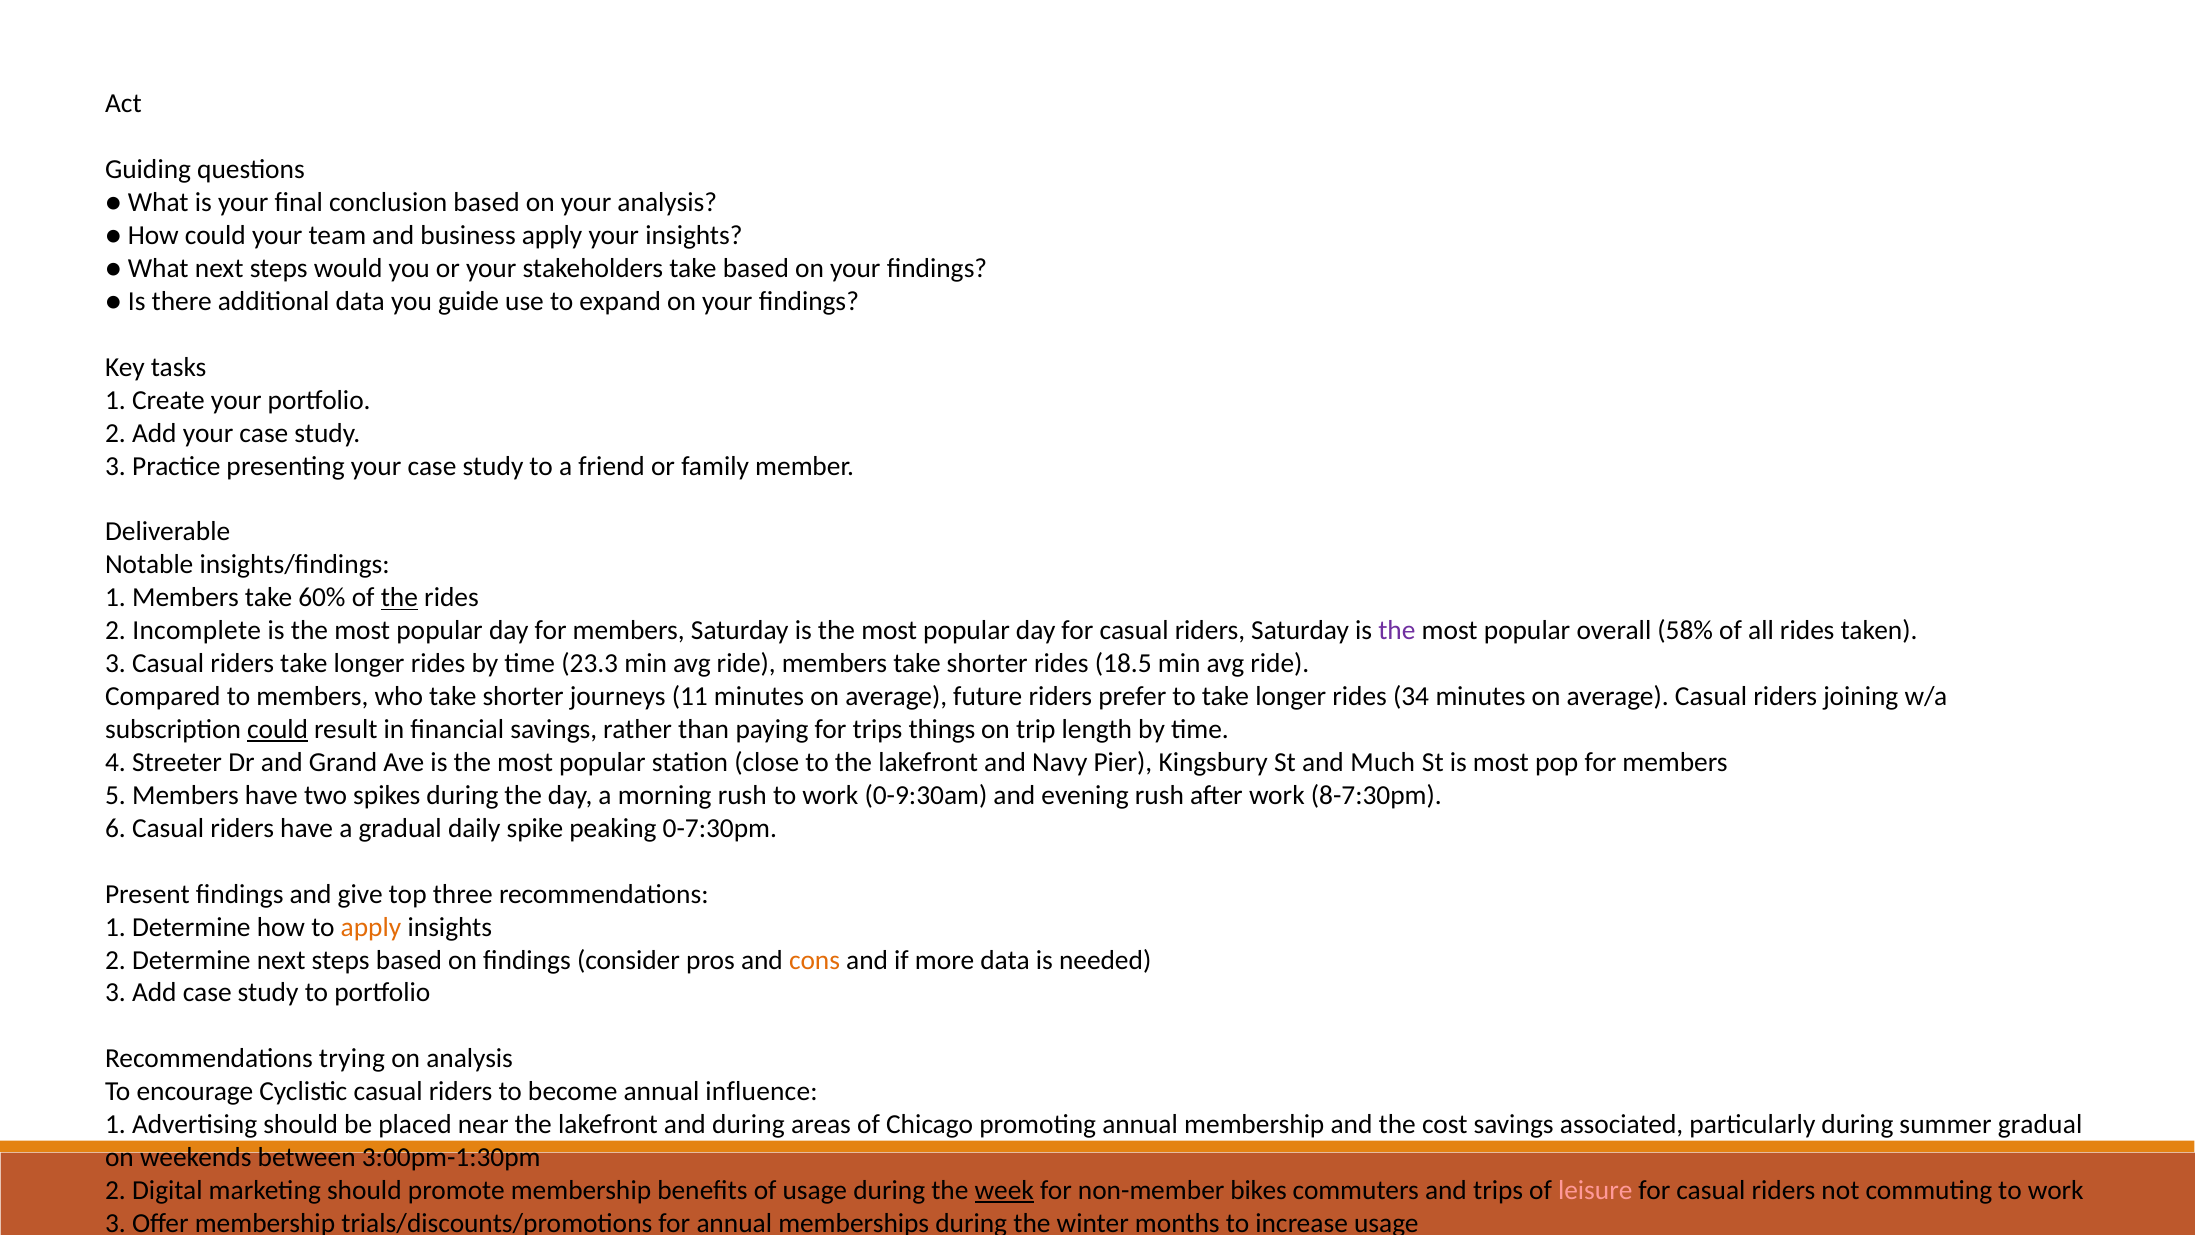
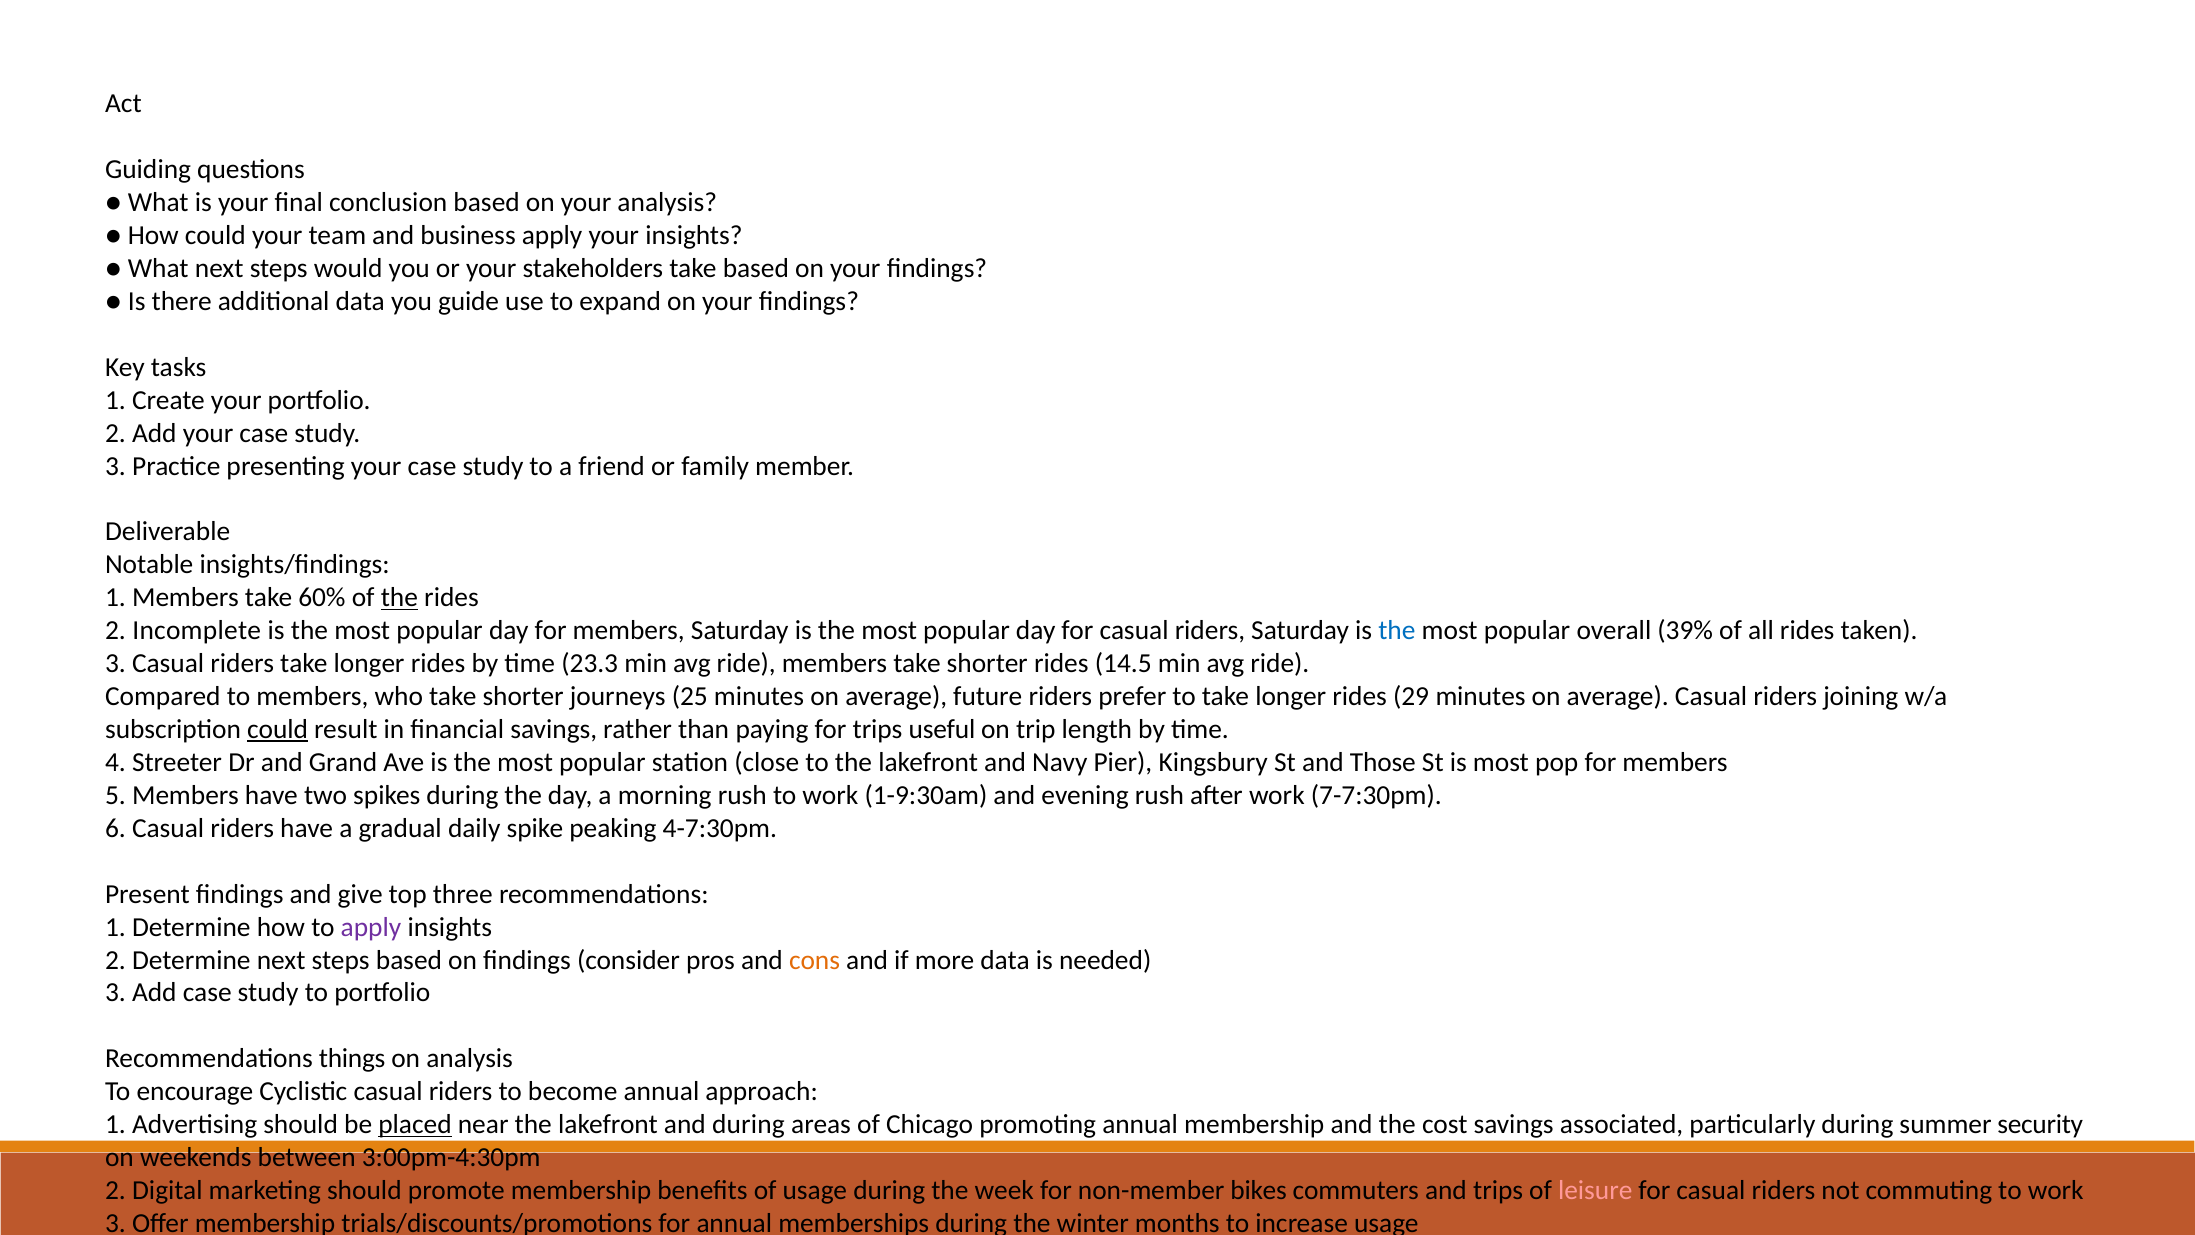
the colour: purple -> blue (1397, 630)
58%: 58% -> 39% (1685, 630)
18.5: 18.5 -> 14.5 (1123, 663)
11: 11 -> 25 (690, 696)
34: 34 -> 29 (1411, 696)
things: things -> useful (942, 729)
Much: Much -> Those (1383, 762)
0-9:30am: 0-9:30am -> 1-9:30am (926, 795)
8-7:30pm: 8-7:30pm -> 7-7:30pm (1376, 795)
0-7:30pm: 0-7:30pm -> 4-7:30pm (720, 828)
apply colour: orange -> purple (371, 927)
trying: trying -> things (352, 1058)
influence: influence -> approach (762, 1091)
placed underline: none -> present (415, 1124)
summer gradual: gradual -> security (2040, 1124)
3:00pm-1:30pm: 3:00pm-1:30pm -> 3:00pm-4:30pm (451, 1157)
week underline: present -> none (1004, 1190)
